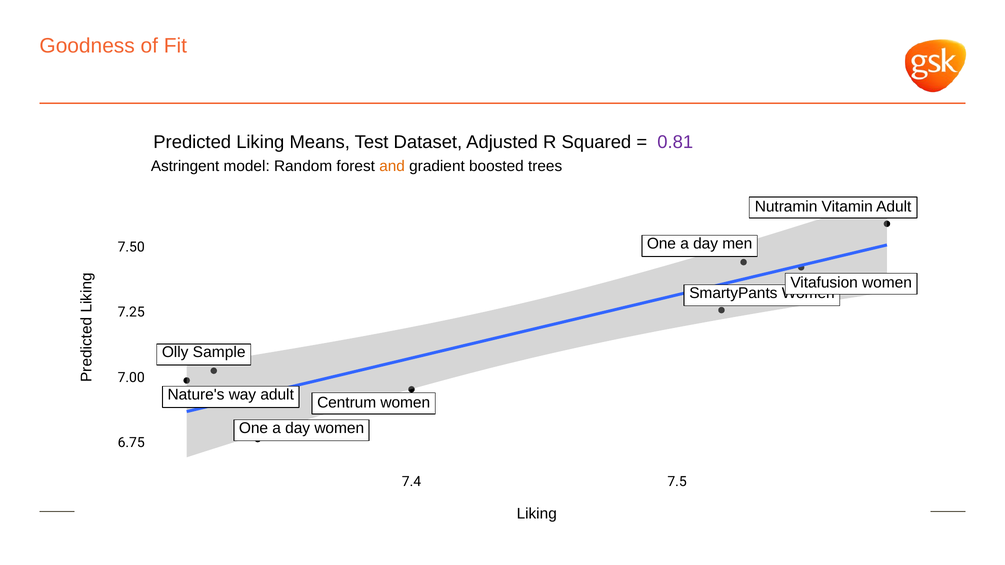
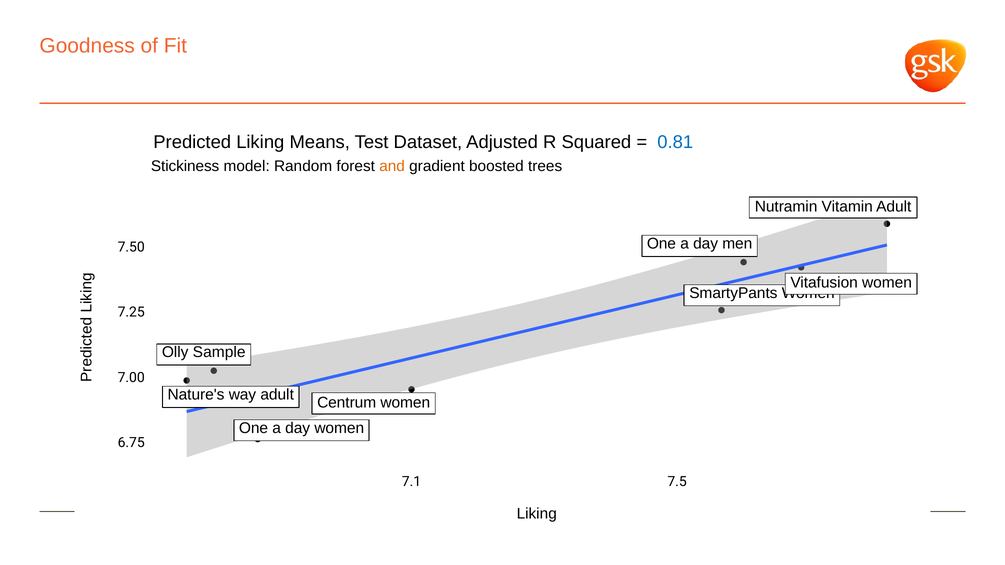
0.81 colour: purple -> blue (675, 142)
Astringent: Astringent -> Stickiness (185, 166)
7.4: 7.4 -> 7.1 (411, 482)
